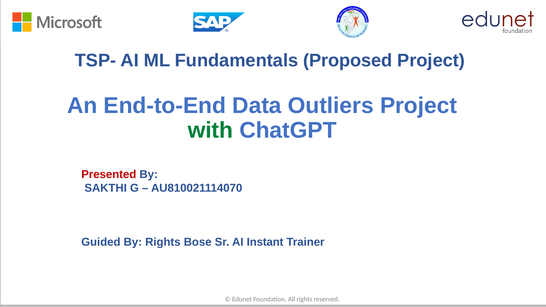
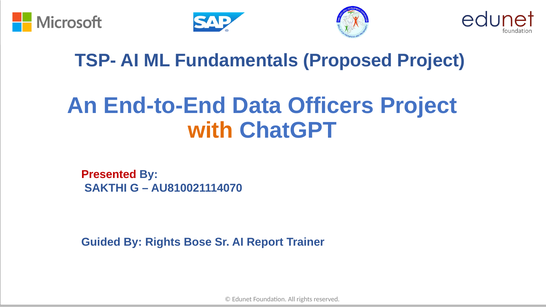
Outliers: Outliers -> Officers (331, 106)
with colour: green -> orange (210, 130)
Instant: Instant -> Report (265, 242)
